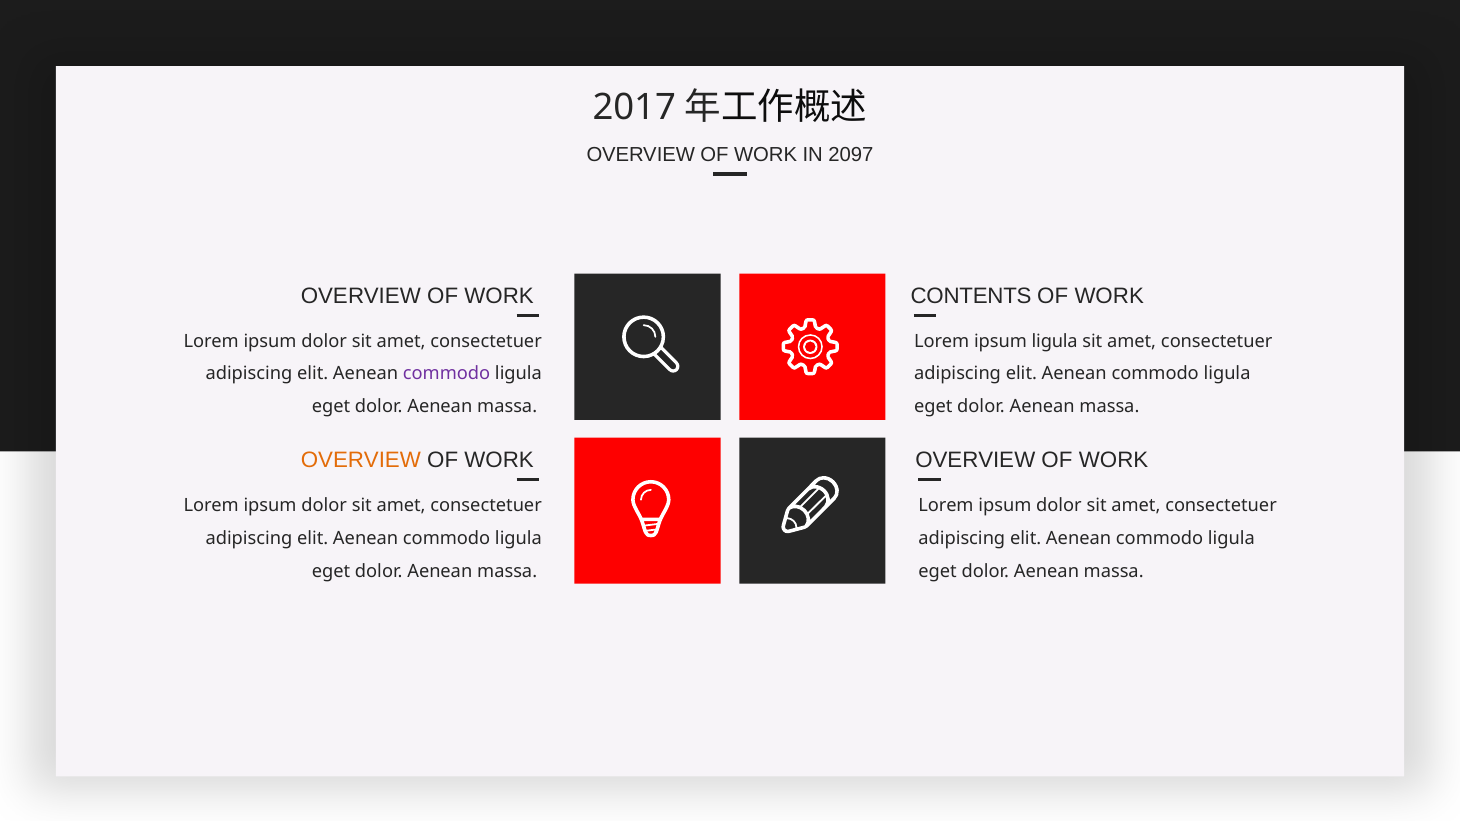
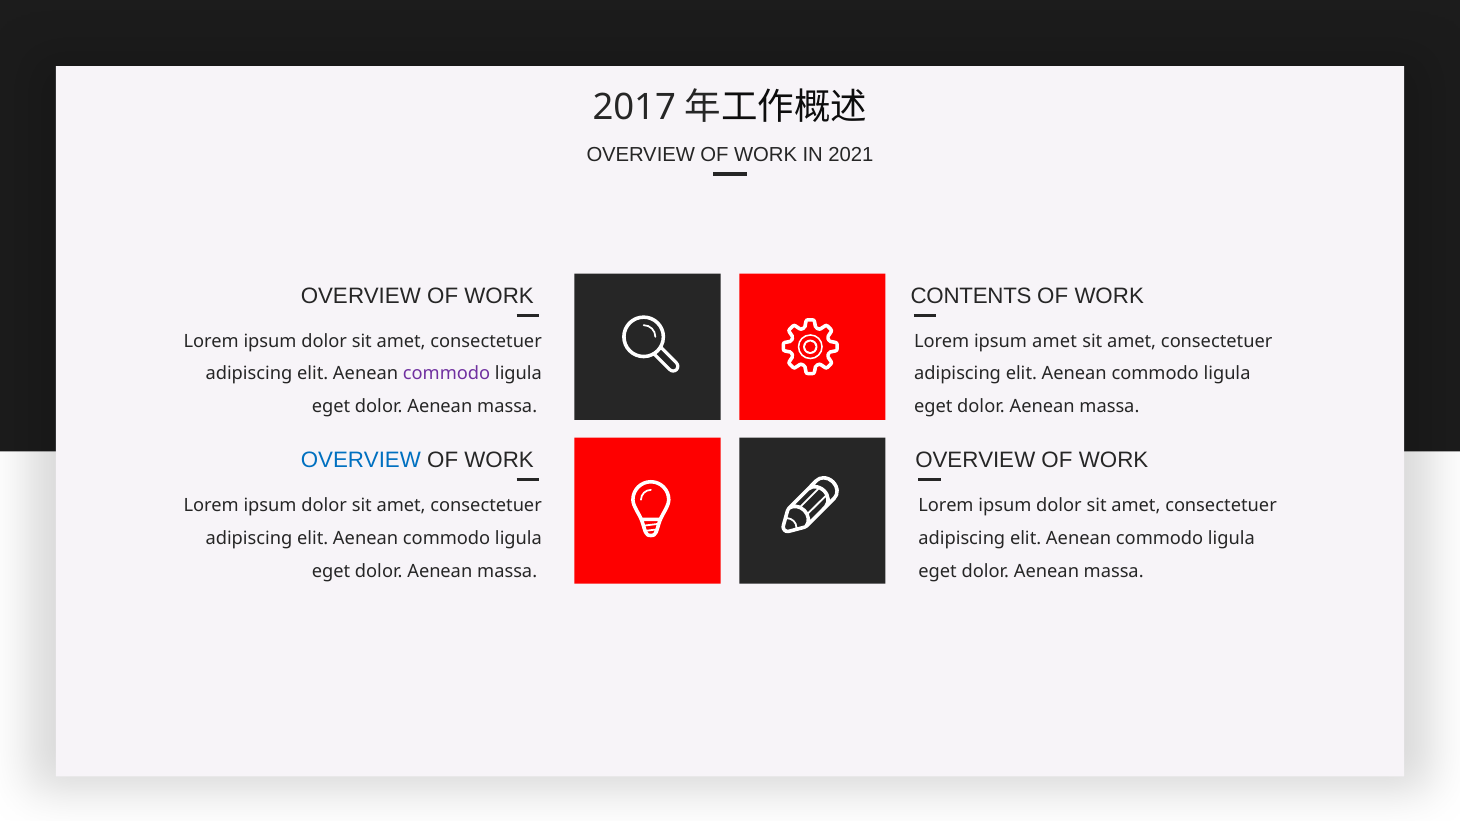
2097: 2097 -> 2021 (851, 155)
ipsum ligula: ligula -> amet (1055, 341)
OVERVIEW colour: orange -> blue (361, 460)
